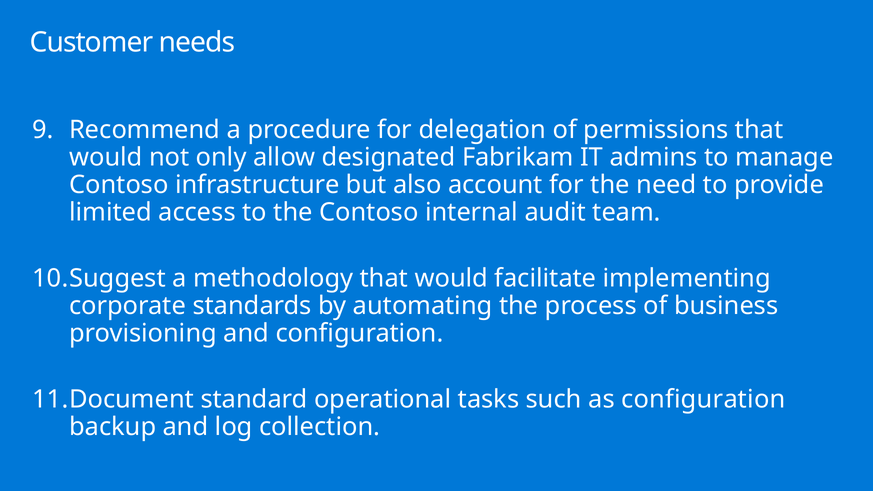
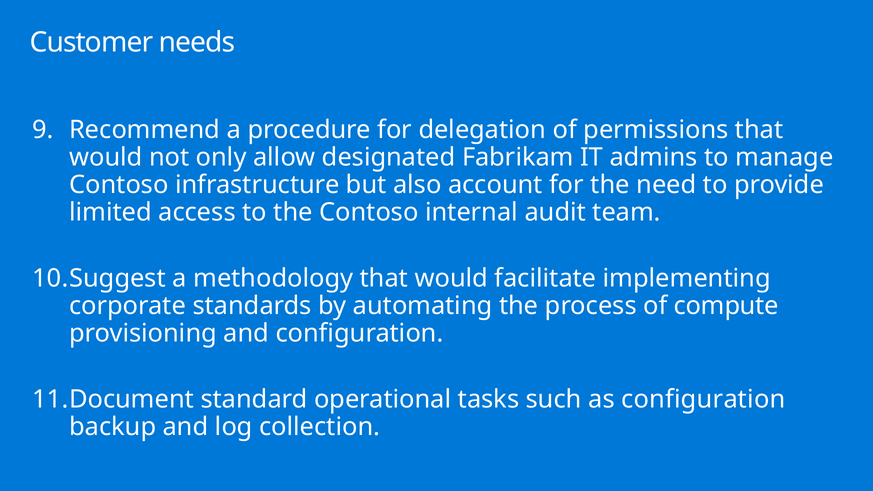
business: business -> compute (726, 306)
